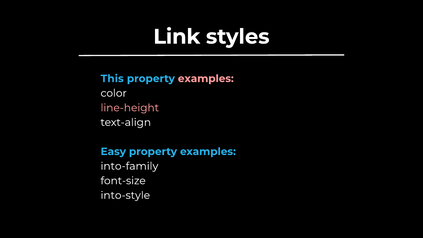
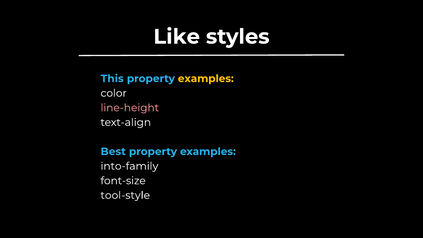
Link: Link -> Like (177, 37)
examples colour: pink -> yellow (206, 79)
Easy: Easy -> Best (113, 152)
into-style: into-style -> tool-style (125, 195)
